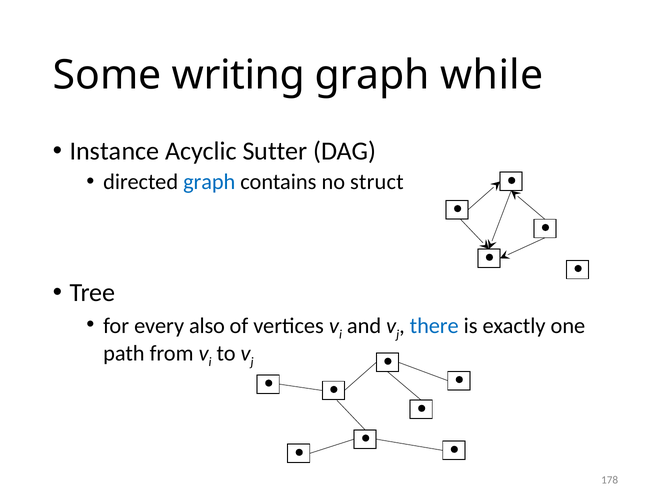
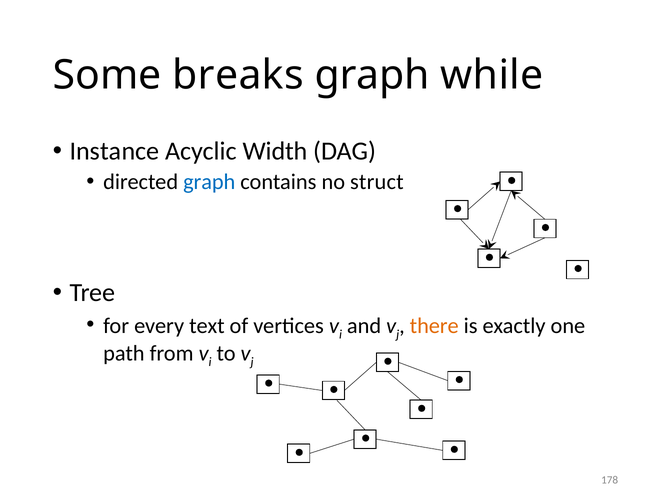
writing: writing -> breaks (238, 75)
Sutter: Sutter -> Width (275, 151)
also: also -> text (207, 326)
there colour: blue -> orange (434, 326)
